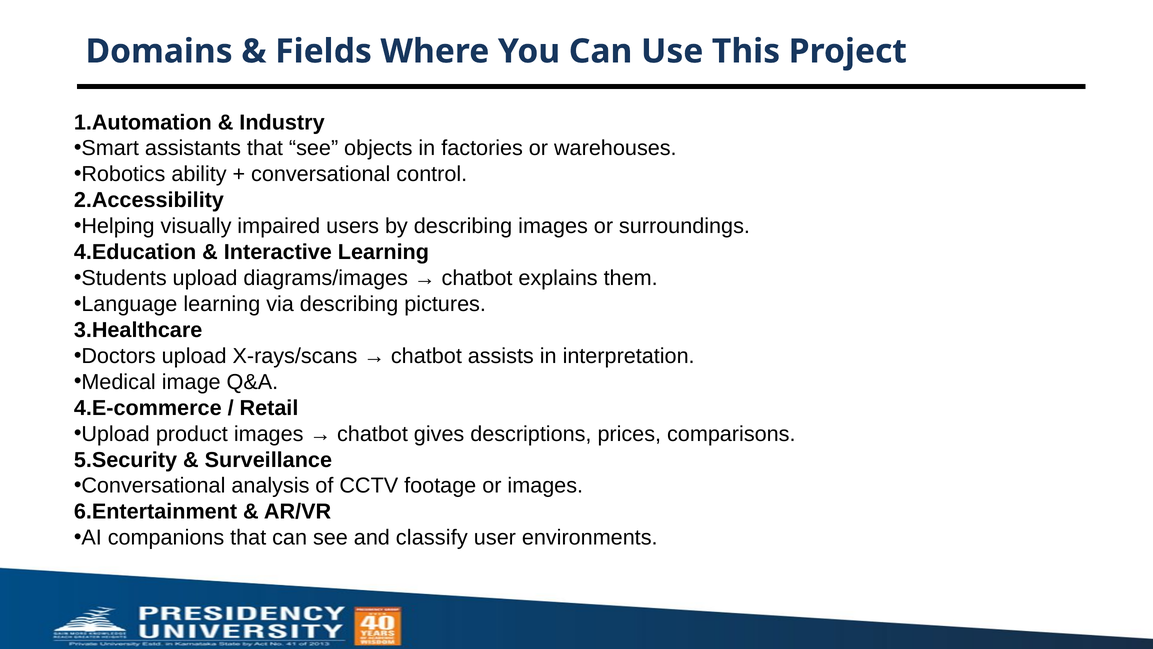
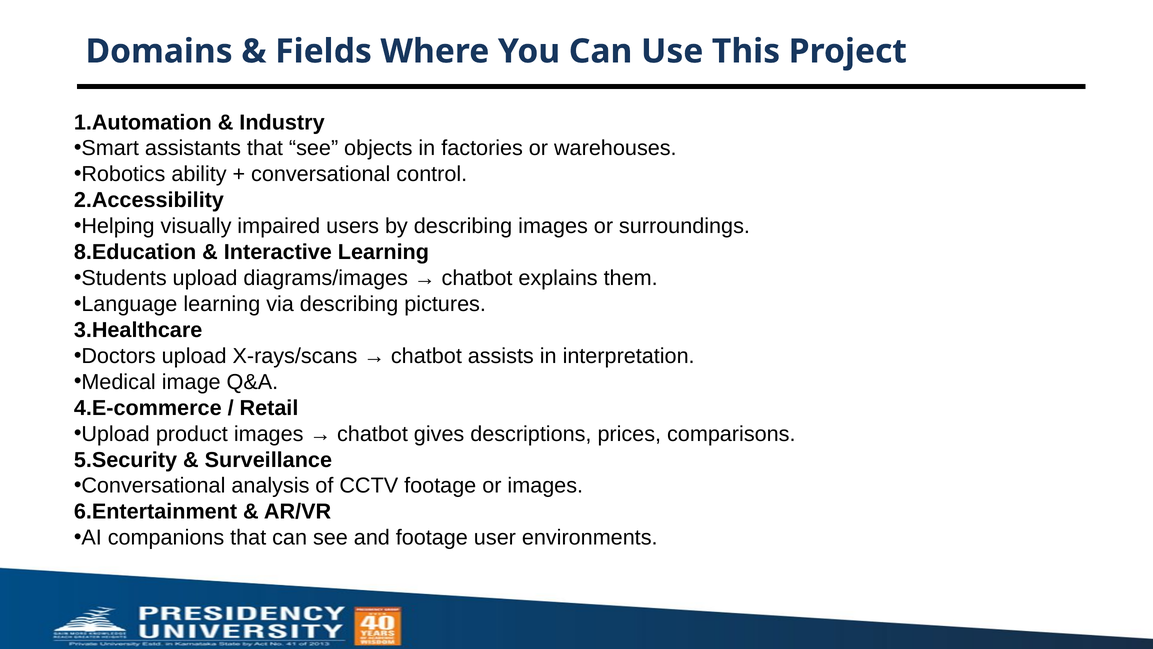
4.Education: 4.Education -> 8.Education (135, 252)
and classify: classify -> footage (432, 537)
